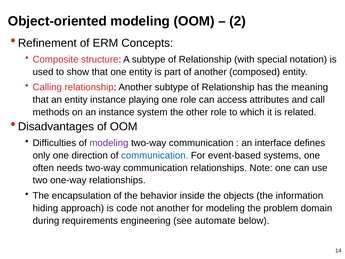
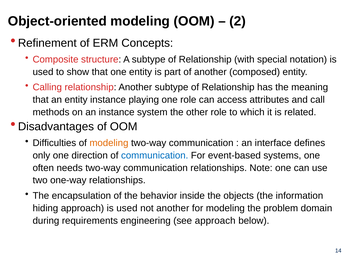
modeling colour: purple -> orange (109, 143)
approach is code: code -> used (127, 208)
see automate: automate -> approach (215, 220)
